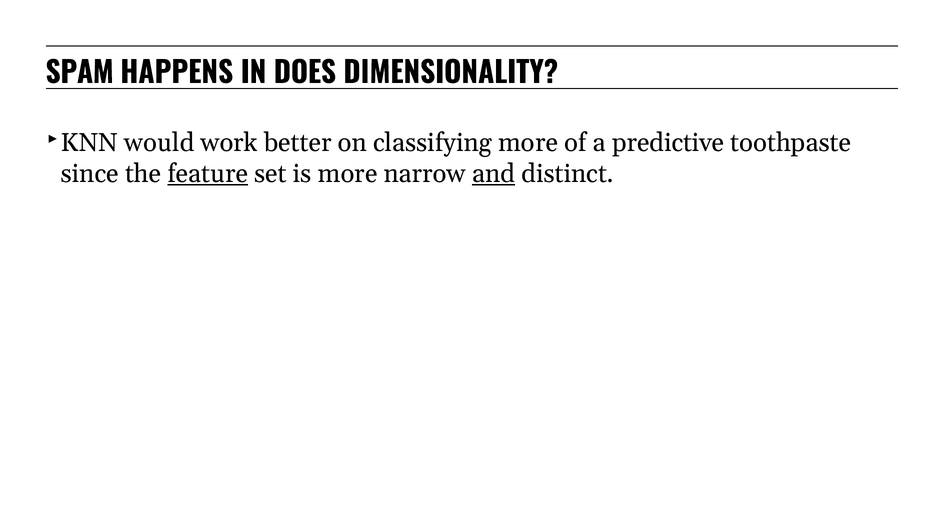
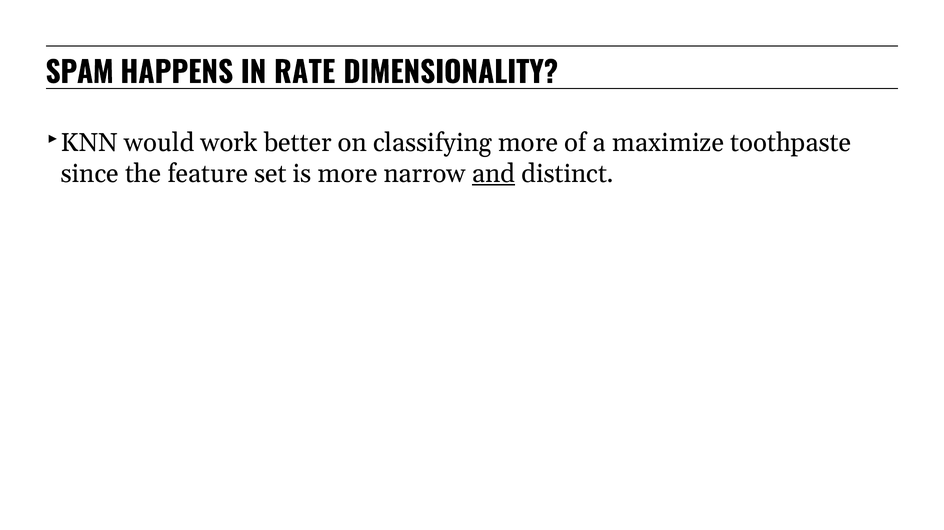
DOES: DOES -> RATE (305, 73)
predictive: predictive -> maximize (668, 143)
feature underline: present -> none (208, 174)
